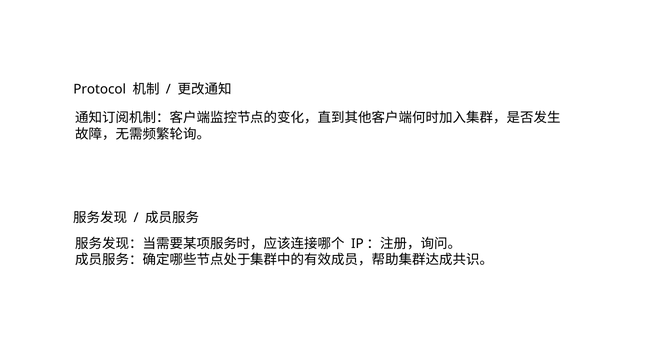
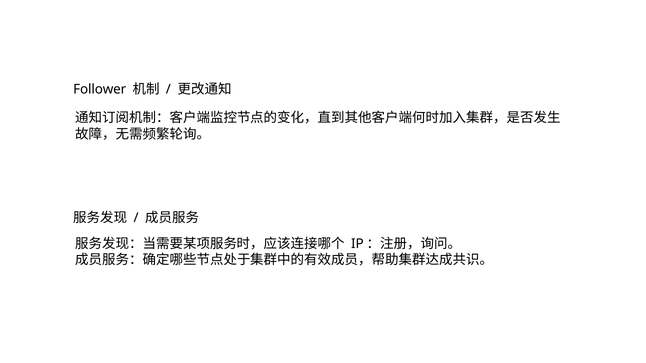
Protocol: Protocol -> Follower (100, 89)
